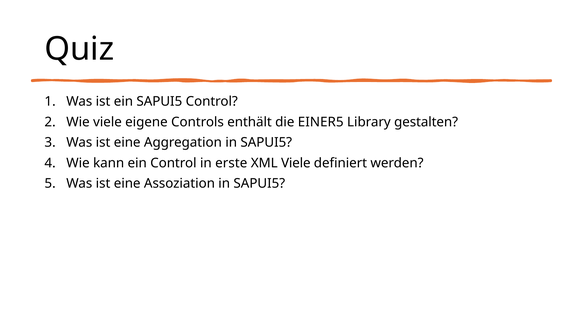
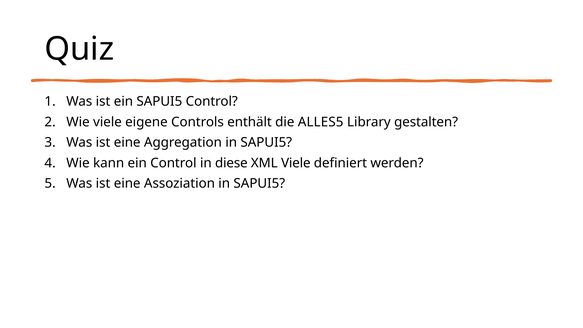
EINER5: EINER5 -> ALLES5 (321, 122)
erste: erste -> diese (231, 163)
